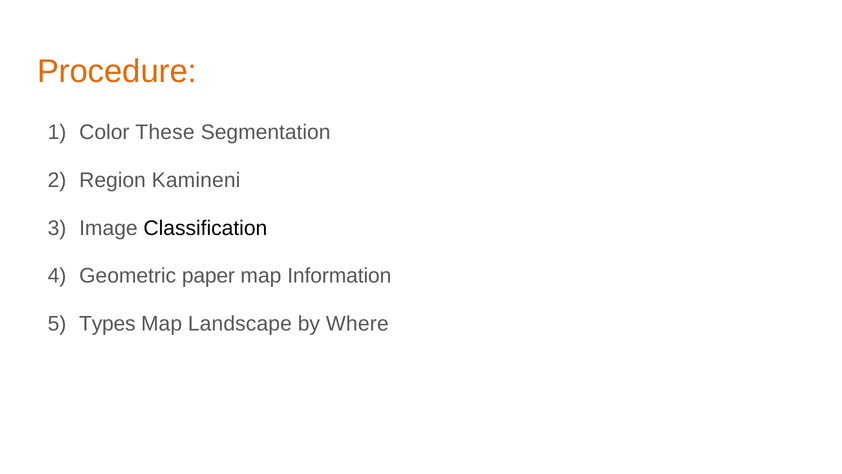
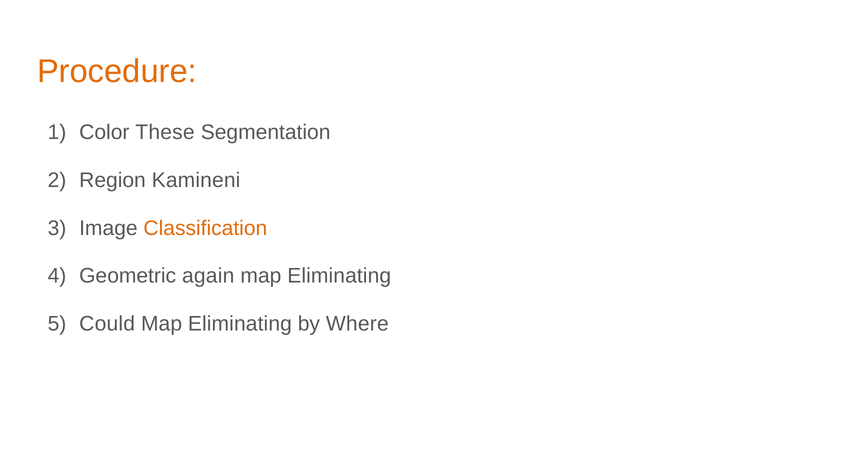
Classification colour: black -> orange (205, 228)
paper: paper -> again (208, 276)
Information: Information -> Eliminating (339, 276)
Types: Types -> Could (107, 323)
Landscape: Landscape -> Eliminating (240, 323)
